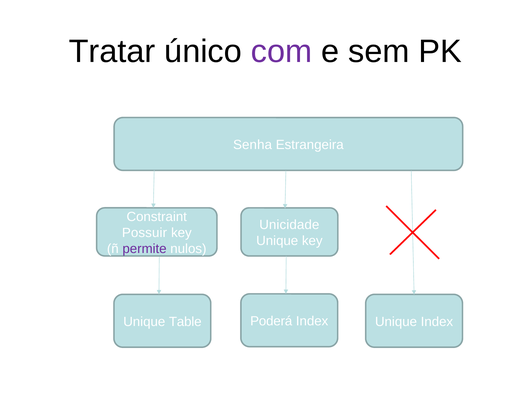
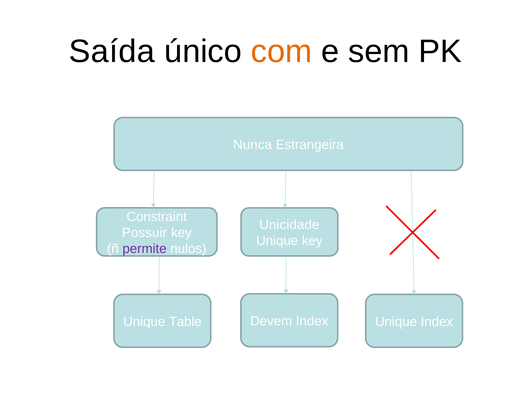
Tratar: Tratar -> Saída (112, 51)
com colour: purple -> orange (281, 51)
Senha: Senha -> Nunca (253, 145)
Poderá: Poderá -> Devem (271, 321)
